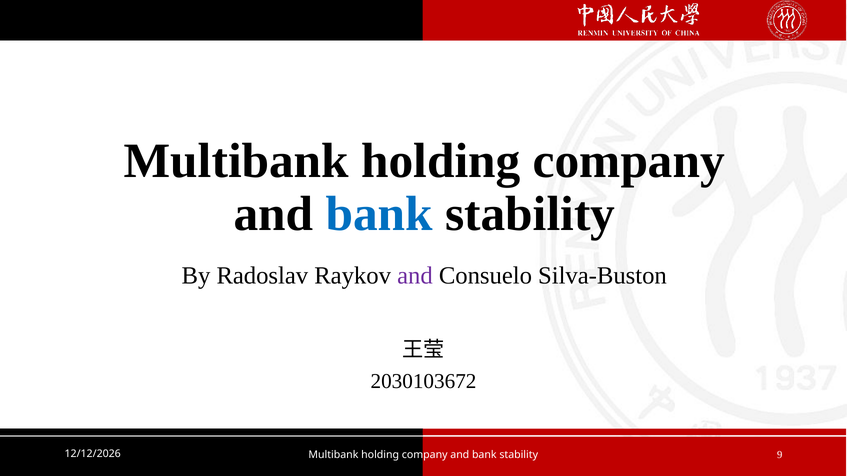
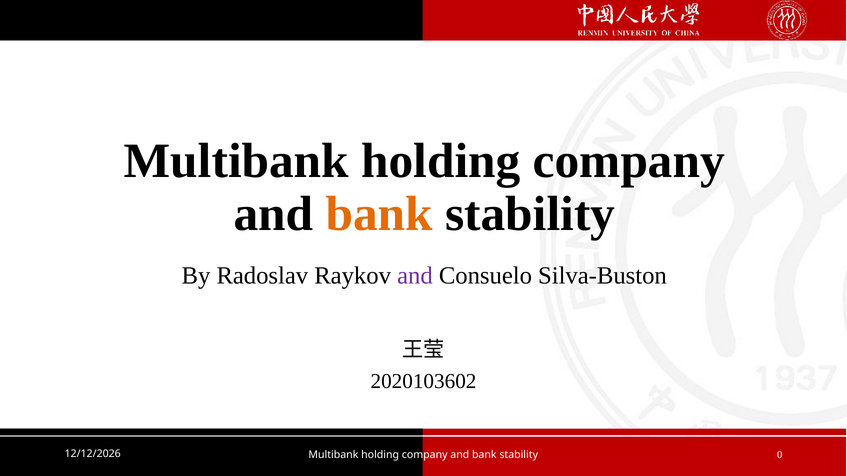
bank colour: blue -> orange (379, 214)
2030103672: 2030103672 -> 2020103602 (423, 382)
9: 9 -> 0 (780, 455)
